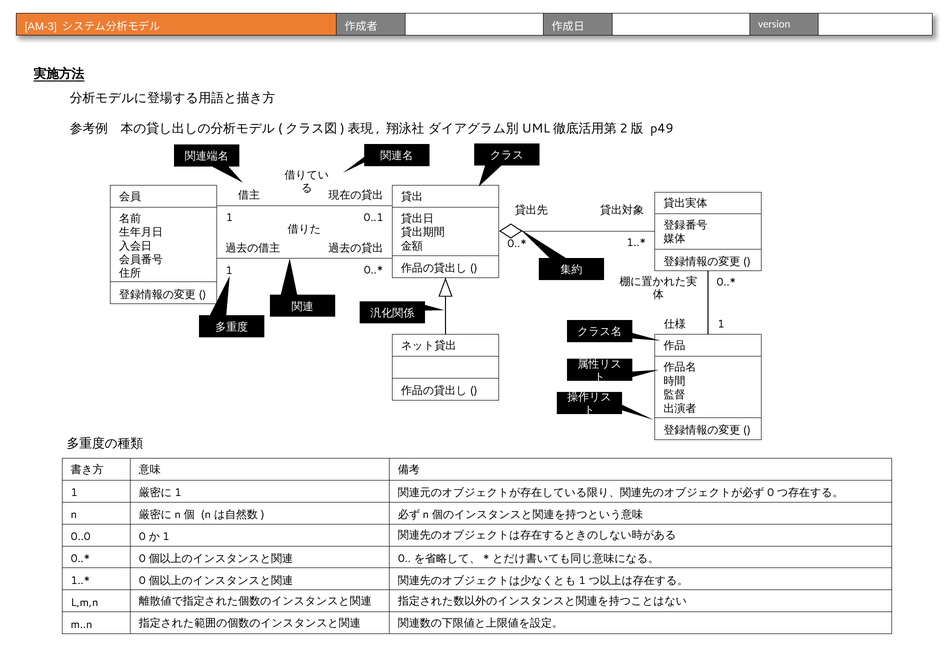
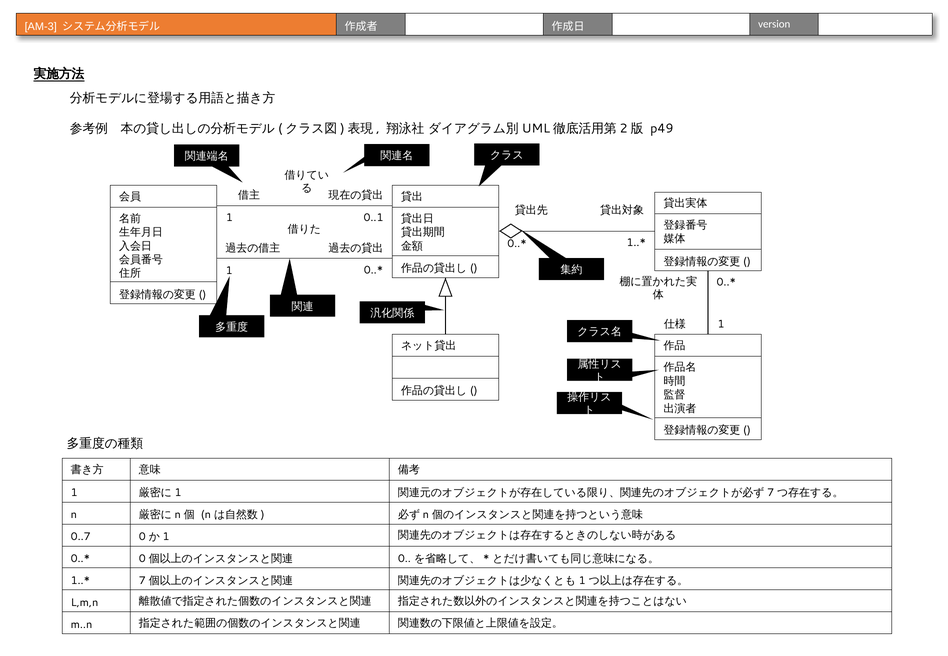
0: 0 -> 7 (771, 493)
0..0: 0..0 -> 0..7 (81, 537)
0: 0 -> 7 (142, 581)
